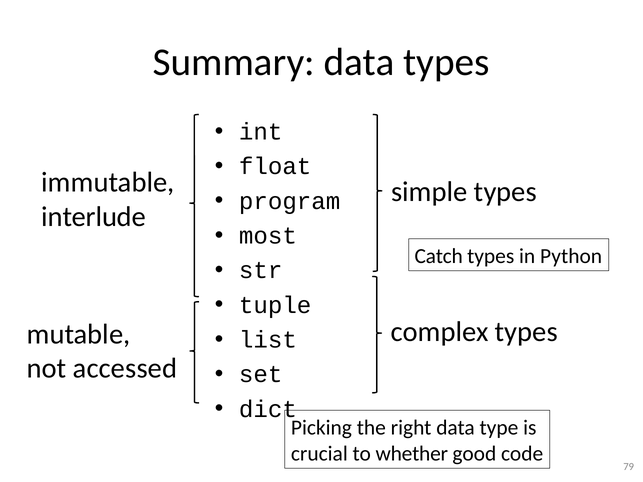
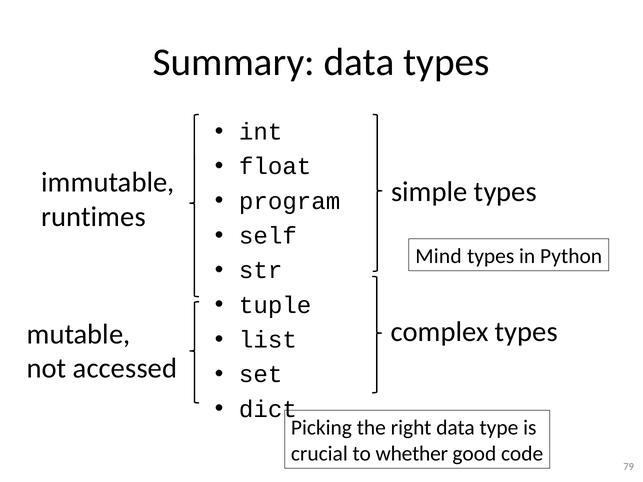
interlude: interlude -> runtimes (94, 217)
most: most -> self (268, 236)
Catch: Catch -> Mind (438, 257)
